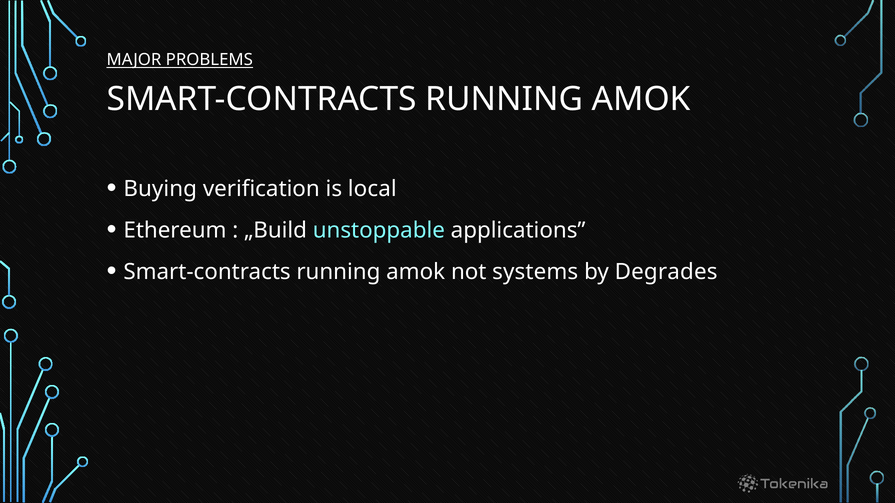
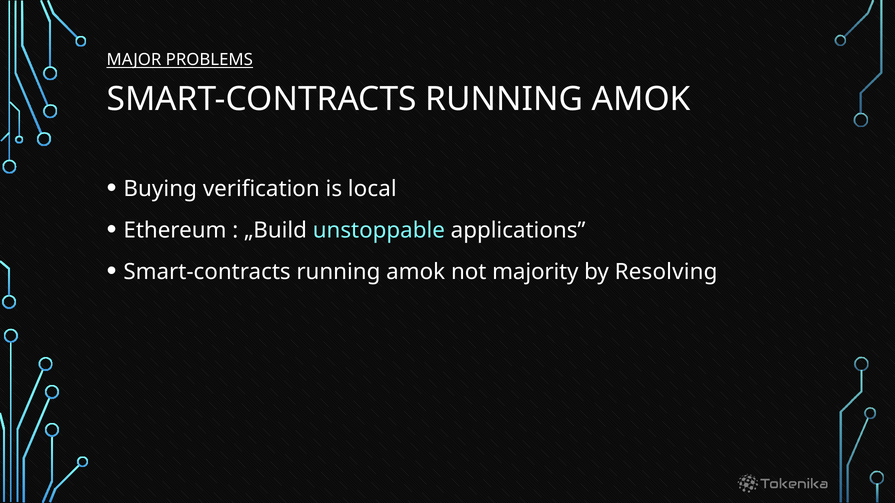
systems: systems -> majority (535, 272)
Degrades: Degrades -> Resolving (666, 272)
